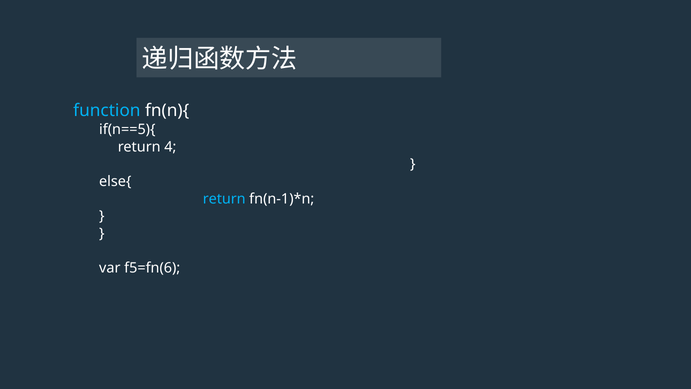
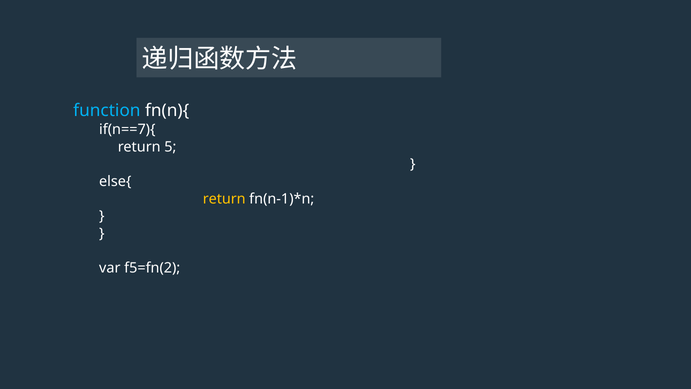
if(n==5){: if(n==5){ -> if(n==7){ (127, 129)
4: 4 -> 5 (170, 147)
return colour: light blue -> yellow (224, 199)
f5=fn(6: f5=fn(6 -> f5=fn(2 (152, 268)
